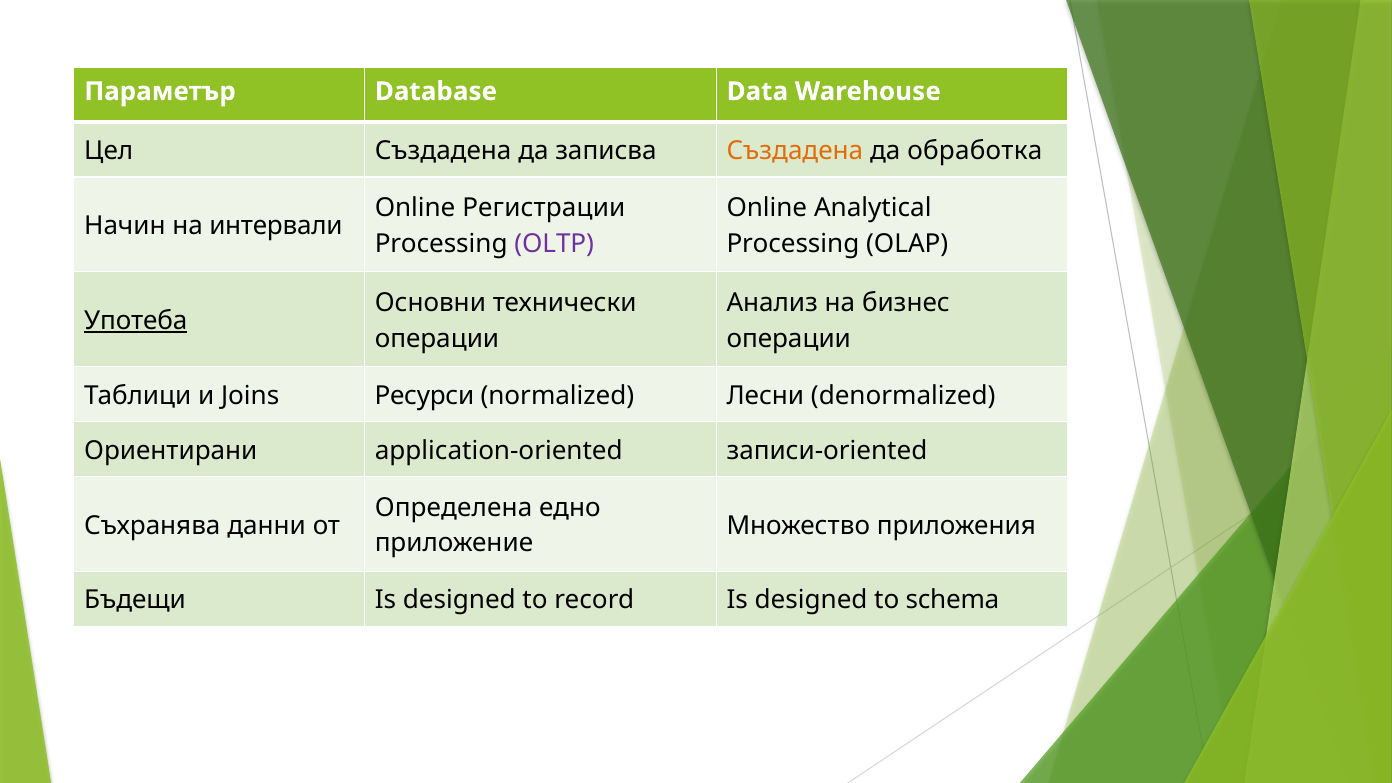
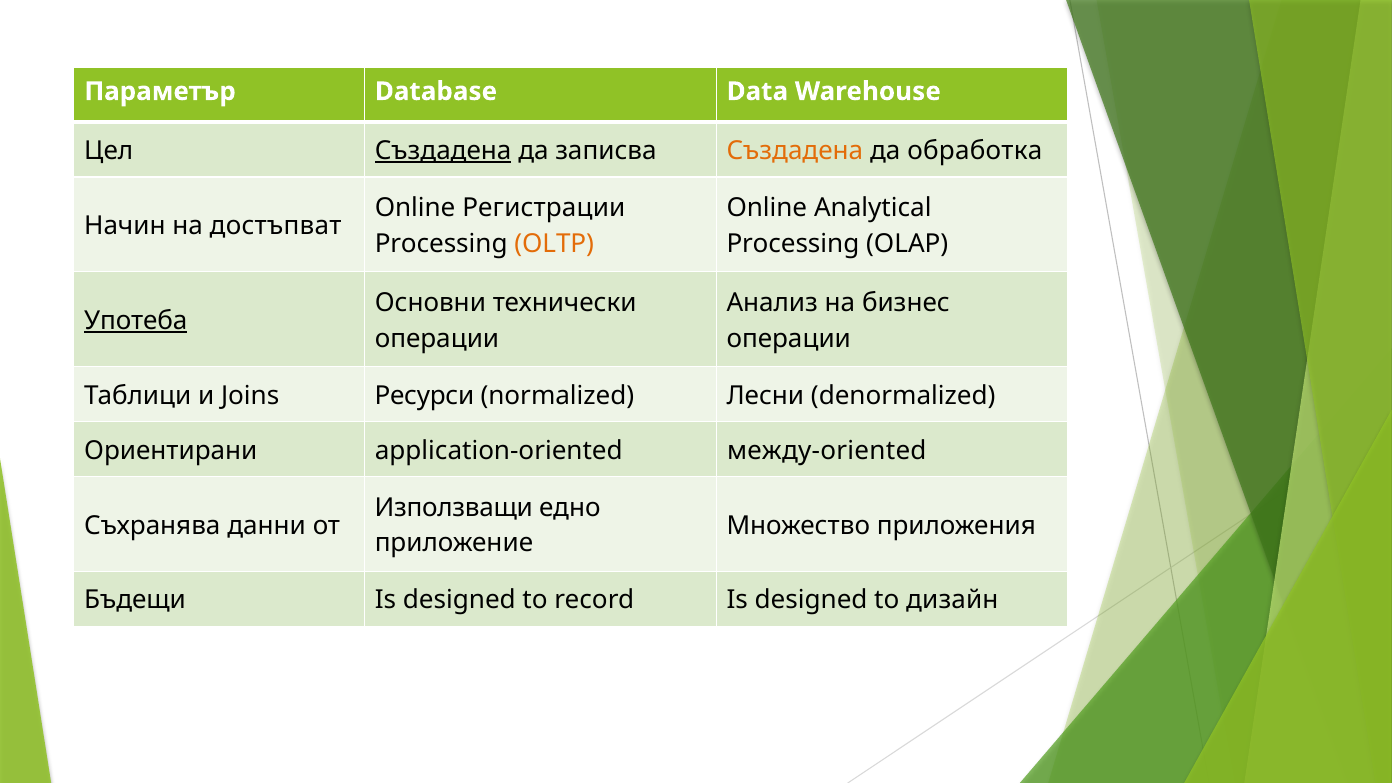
Създадена underline: none -> present (443, 151)
интервали: интервали -> достъпват (276, 226)
OLTP colour: purple -> orange (554, 244)
записи-oriented: записи-oriented -> между-oriented (827, 450)
Определена: Определена -> Използващи (454, 508)
schema: schema -> дизайн (952, 600)
